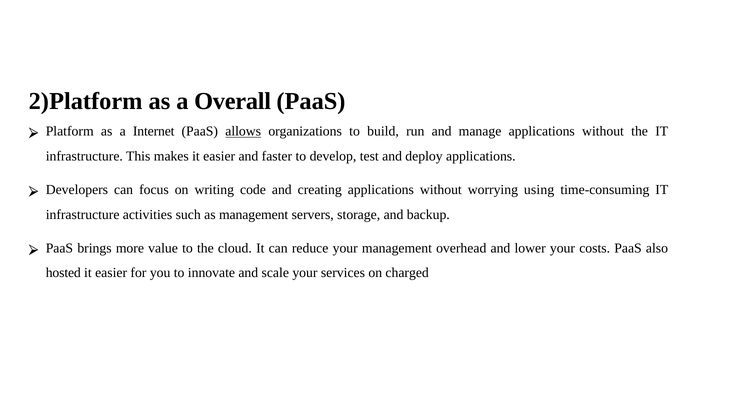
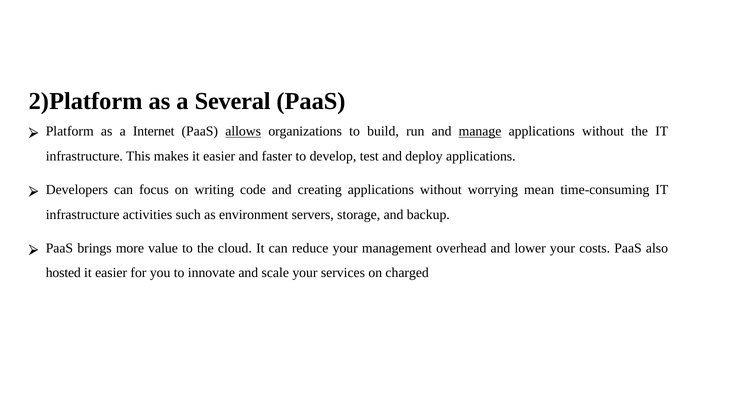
Overall: Overall -> Several (233, 101)
manage underline: none -> present (480, 131)
using: using -> mean (539, 190)
as management: management -> environment (254, 215)
